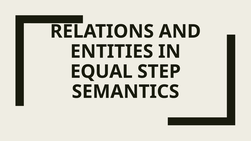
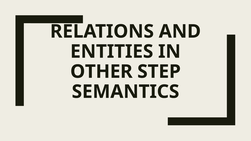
EQUAL: EQUAL -> OTHER (101, 72)
